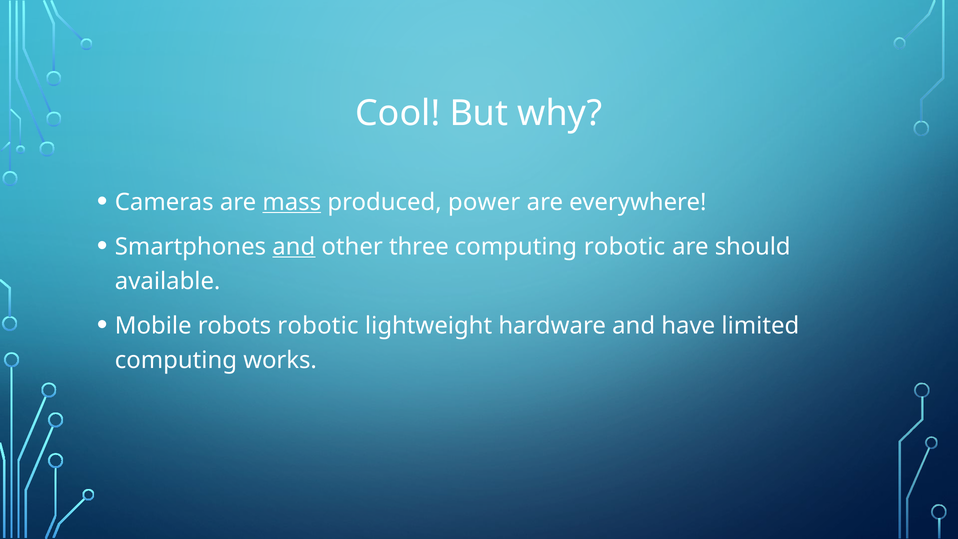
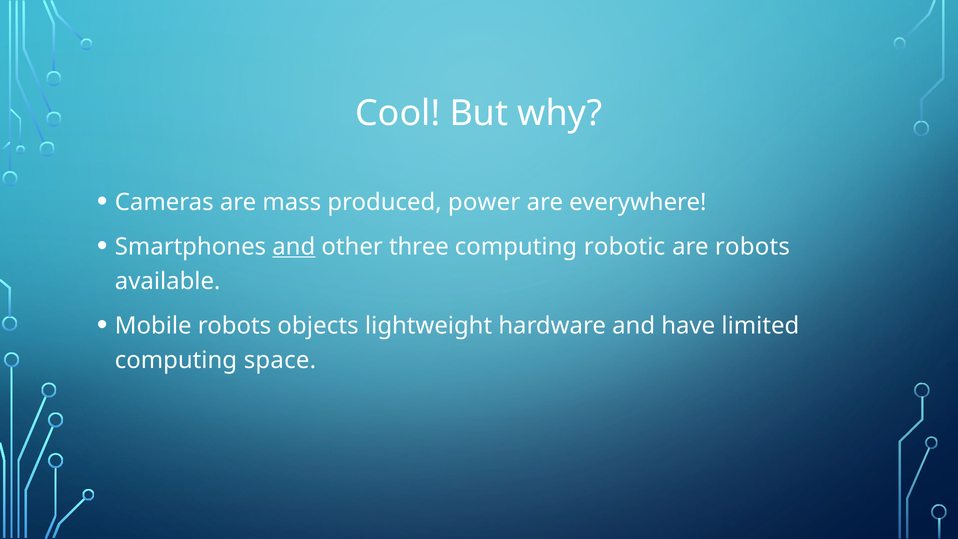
mass underline: present -> none (292, 202)
are should: should -> robots (752, 247)
robots robotic: robotic -> objects (318, 326)
works: works -> space (280, 360)
